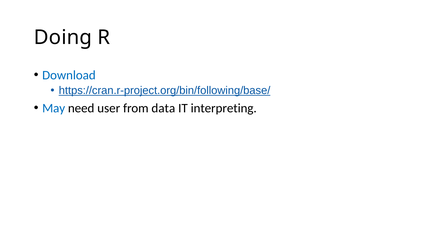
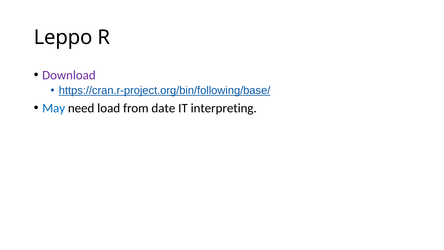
Doing: Doing -> Leppo (63, 37)
Download colour: blue -> purple (69, 75)
user: user -> load (109, 108)
data: data -> date (163, 108)
